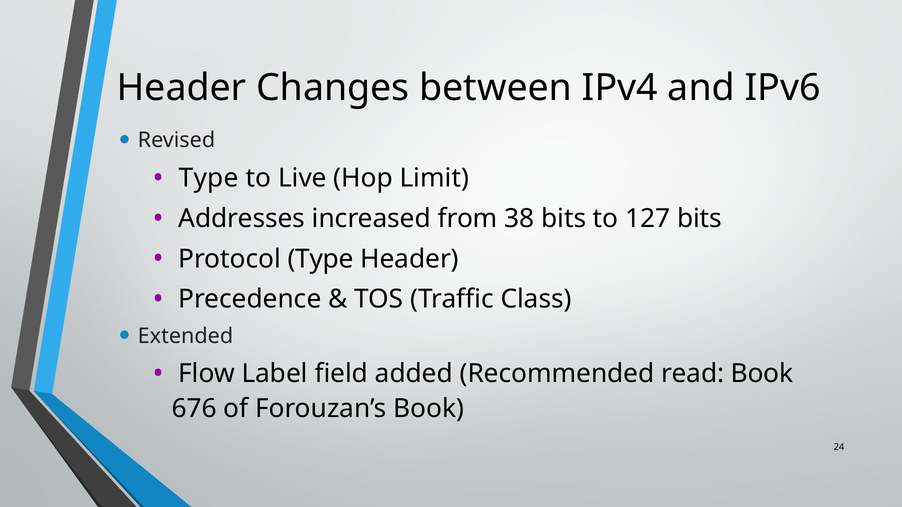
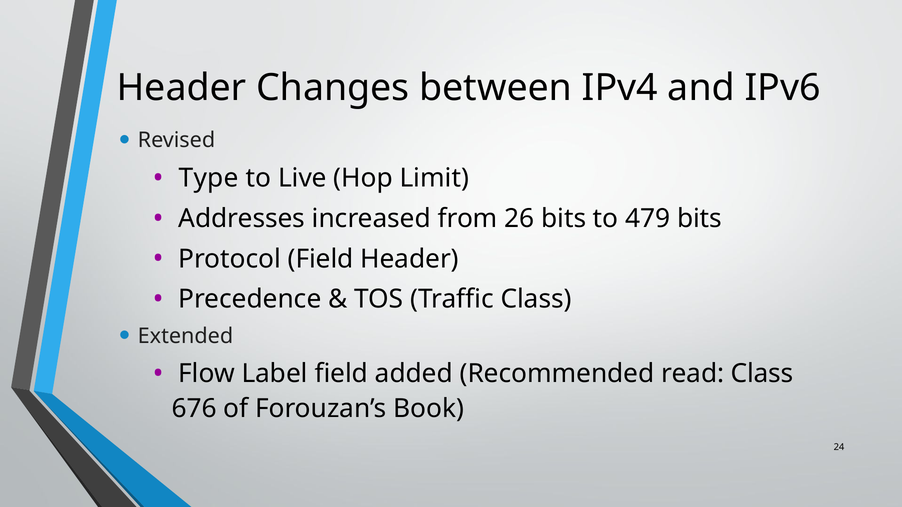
38: 38 -> 26 (519, 219)
127: 127 -> 479 (648, 219)
Protocol Type: Type -> Field (321, 259)
read Book: Book -> Class (762, 374)
